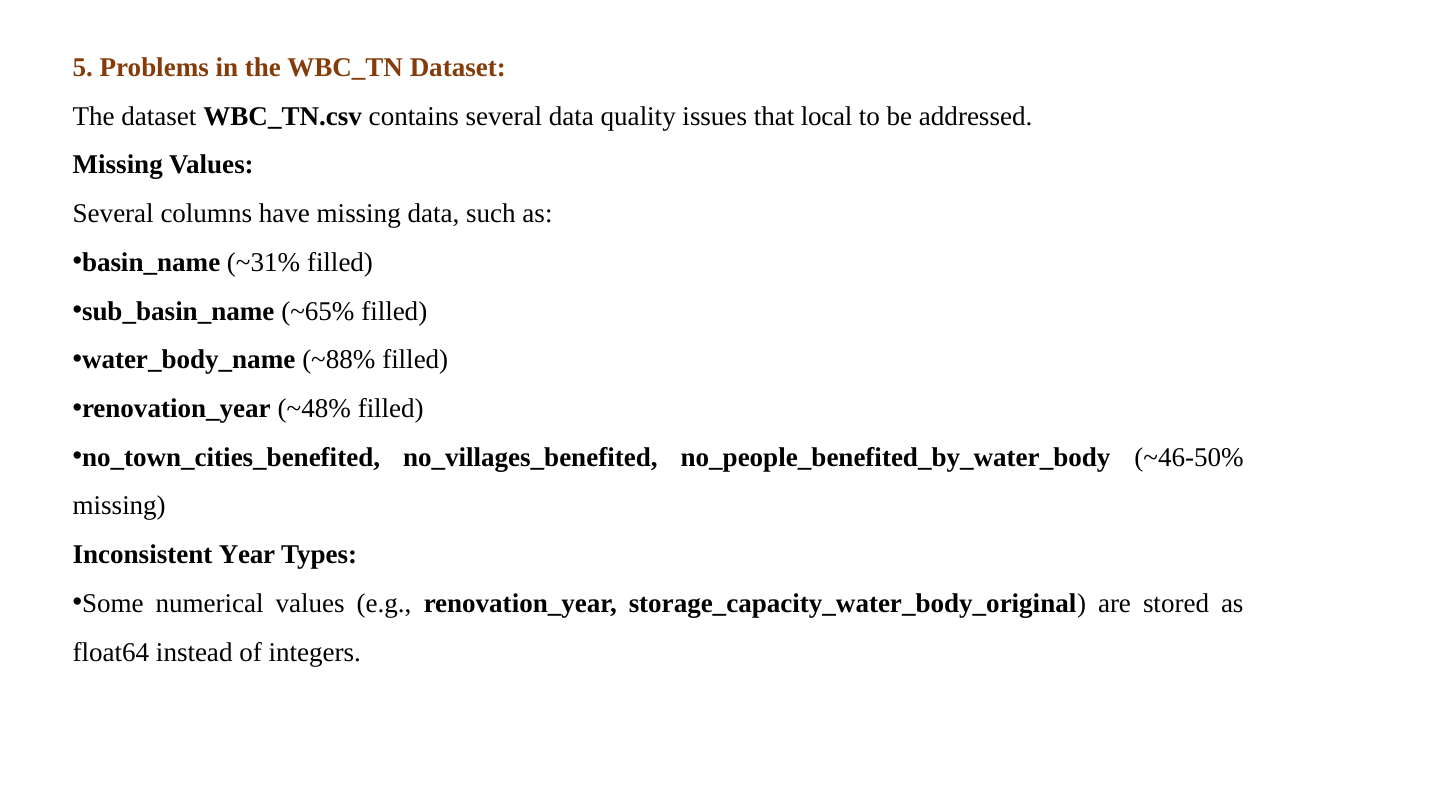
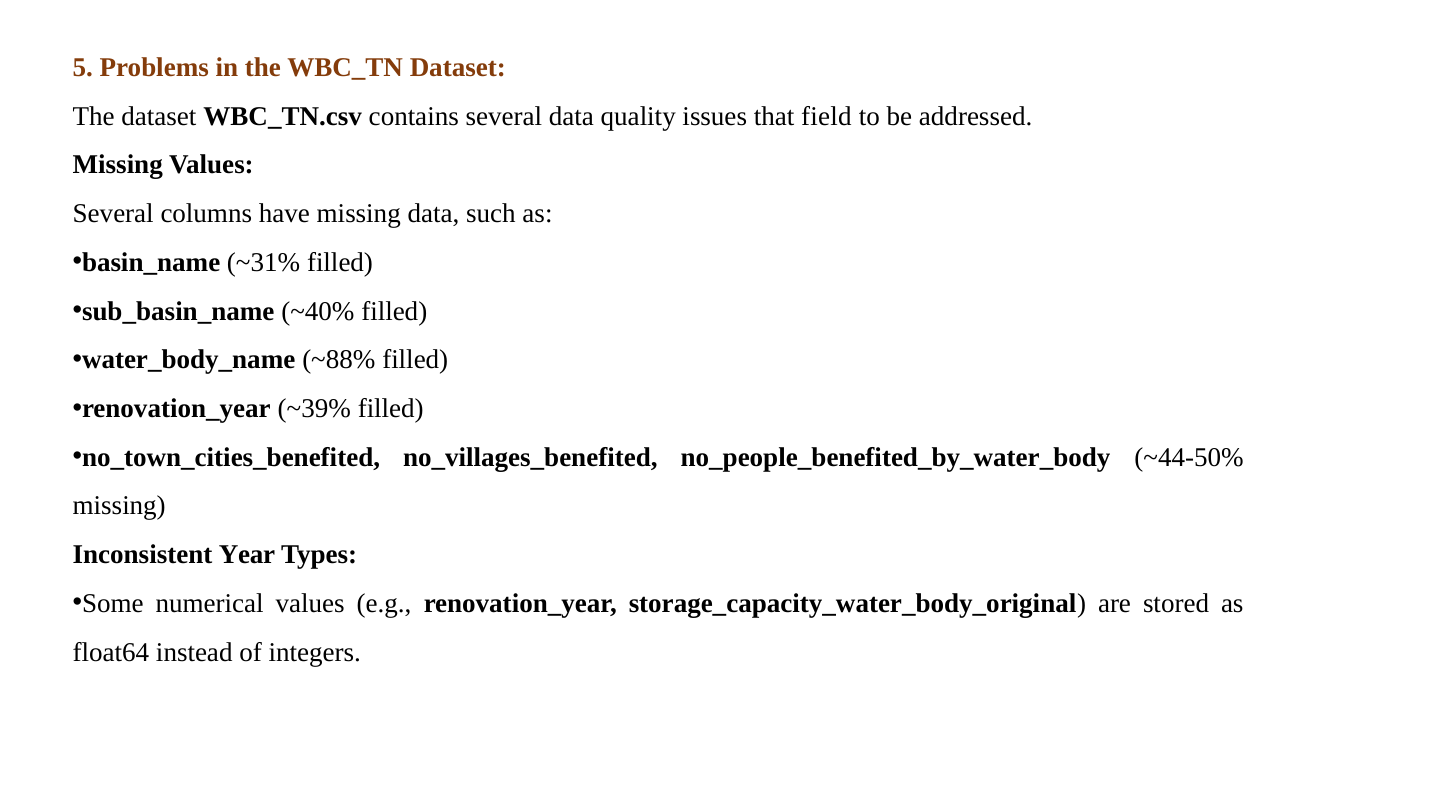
local: local -> field (826, 116)
~65%: ~65% -> ~40% (318, 311)
~48%: ~48% -> ~39% (314, 409)
~46-50%: ~46-50% -> ~44-50% (1189, 457)
